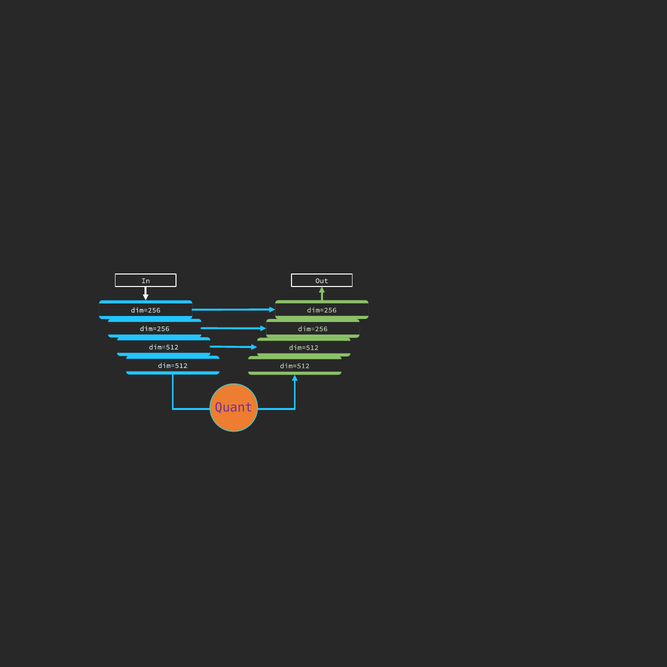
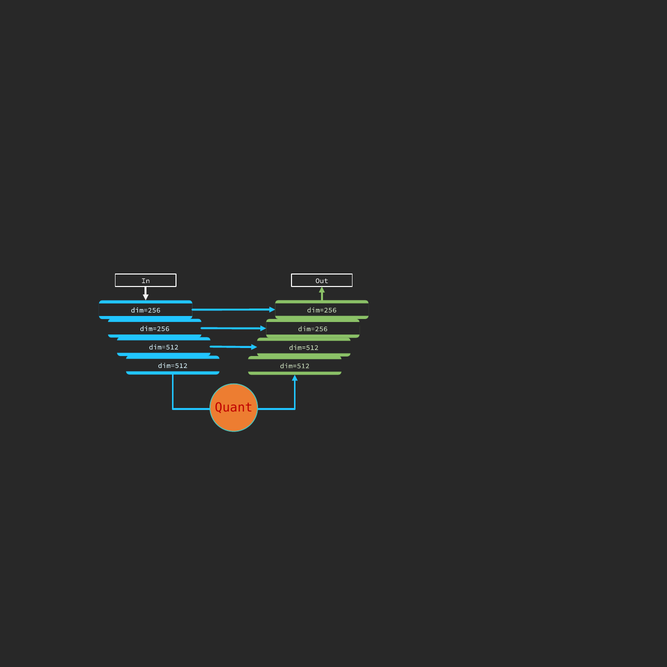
Quant colour: purple -> red (234, 407)
